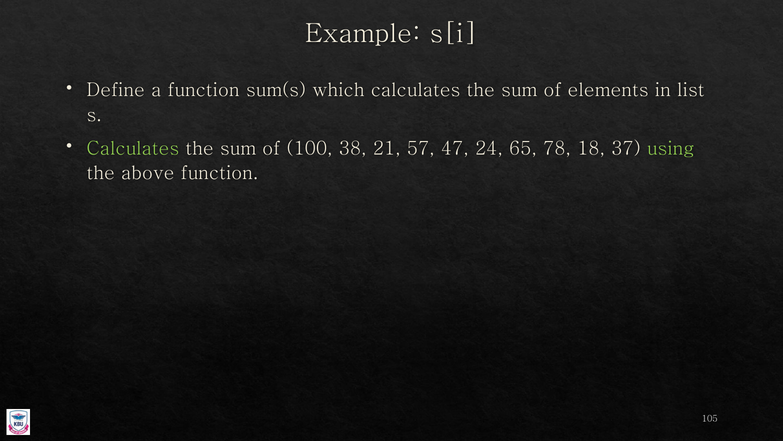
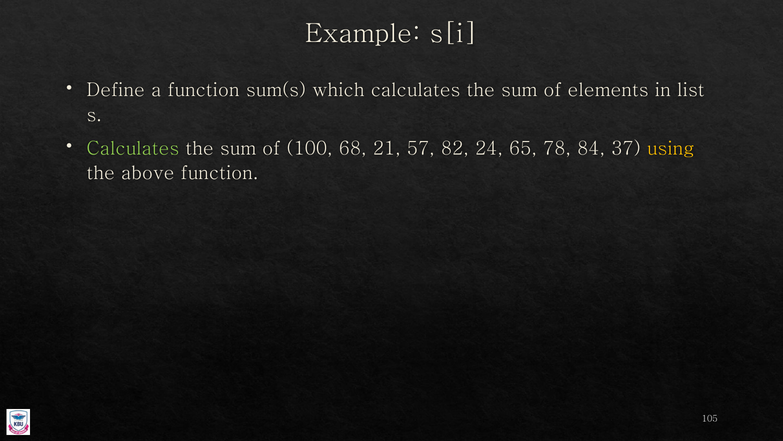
38: 38 -> 68 (353, 148)
47: 47 -> 82 (455, 148)
18: 18 -> 84 (591, 148)
using colour: light green -> yellow (671, 148)
